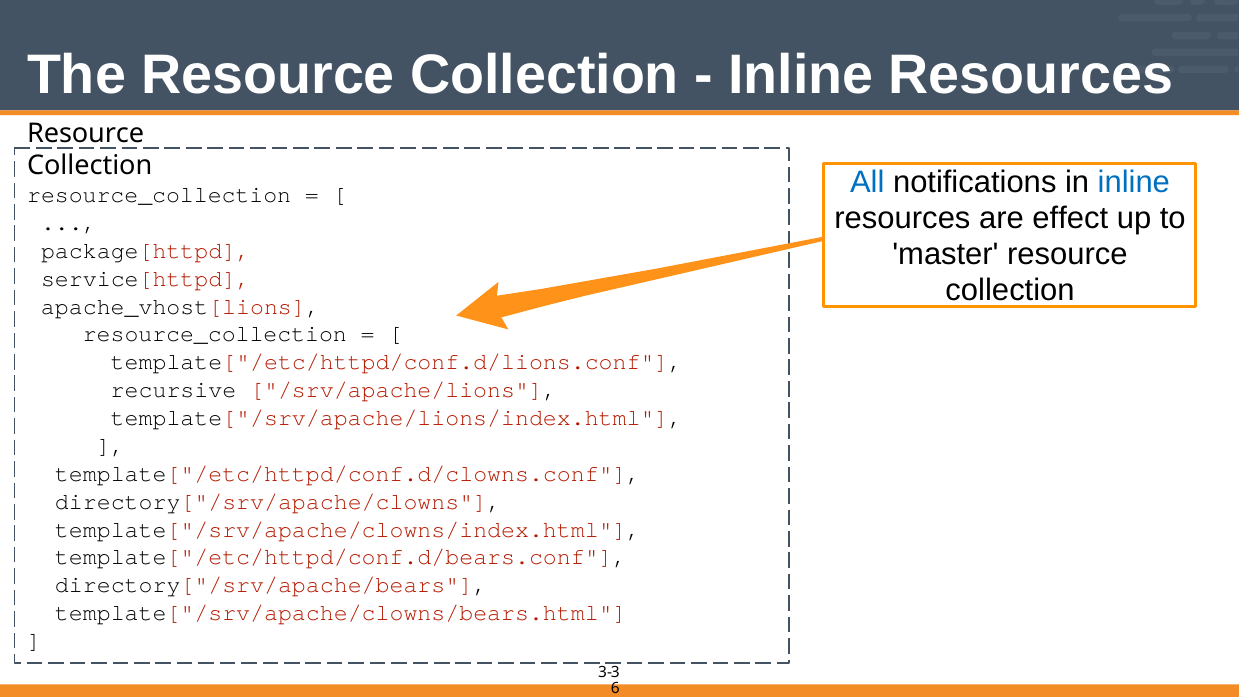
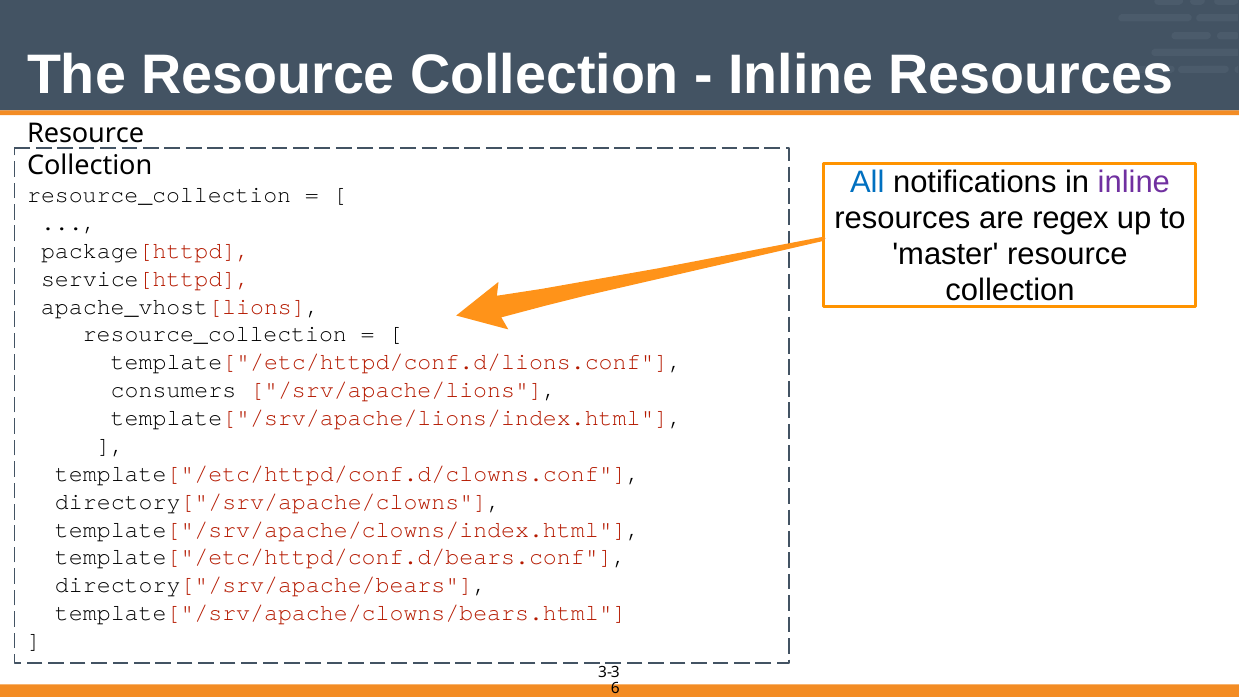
inline colour: blue -> purple (1134, 182)
effect: effect -> regex (1070, 218)
recursive: recursive -> consumers (173, 390)
